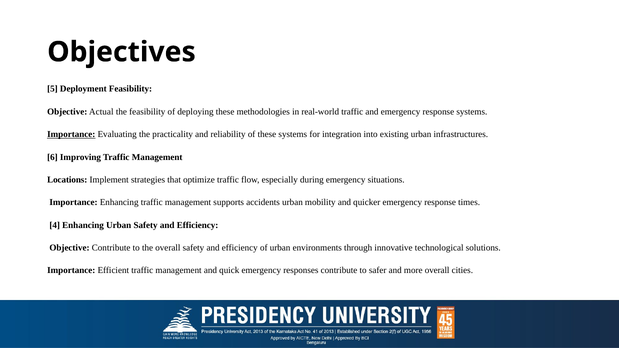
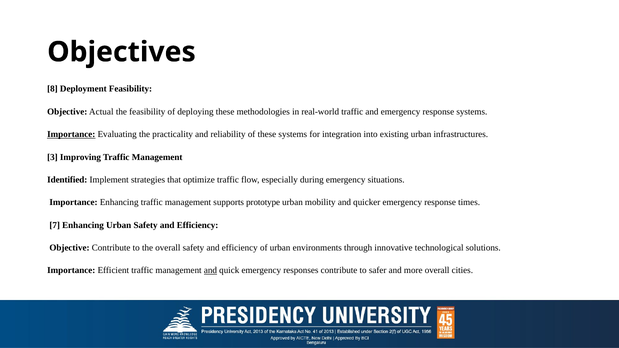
5: 5 -> 8 (52, 89)
6: 6 -> 3 (52, 157)
Locations: Locations -> Identified (67, 180)
accidents: accidents -> prototype (263, 203)
4: 4 -> 7 (55, 225)
and underline: none -> present (210, 271)
